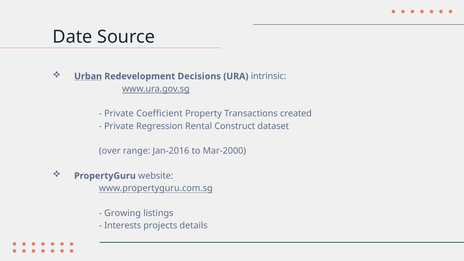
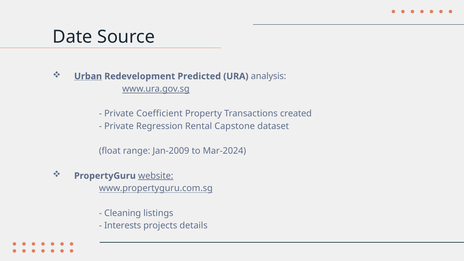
Decisions: Decisions -> Predicted (199, 76)
intrinsic: intrinsic -> analysis (269, 76)
Construct: Construct -> Capstone (235, 126)
over: over -> float (110, 151)
Jan-2016: Jan-2016 -> Jan-2009 (171, 151)
Mar-2000: Mar-2000 -> Mar-2024 (224, 151)
website underline: none -> present (156, 176)
Growing: Growing -> Cleaning (123, 213)
